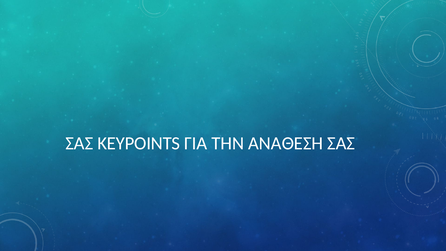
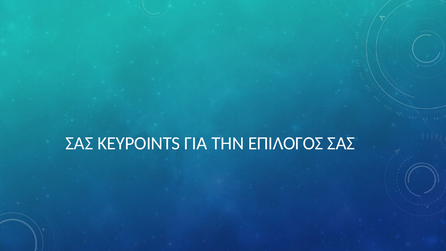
ΑΝΑΘΕΣΗ: ΑΝΑΘΕΣΗ -> ΕΠΙΛΟΓΟΣ (286, 143)
